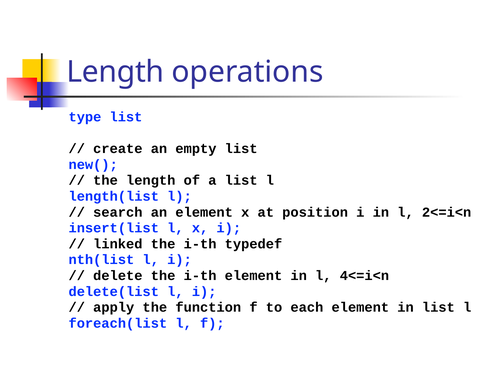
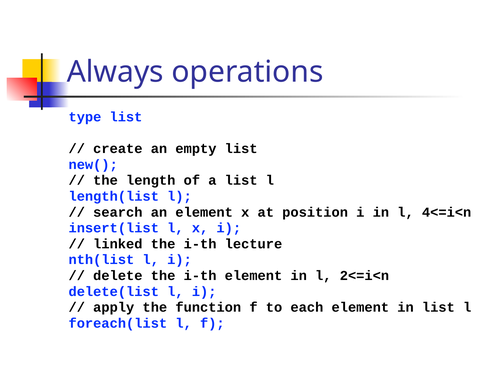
Length: Length -> Always (115, 72)
2<=i<n: 2<=i<n -> 4<=i<n (447, 212)
typedef: typedef -> lecture (253, 244)
4<=i<n: 4<=i<n -> 2<=i<n (364, 276)
